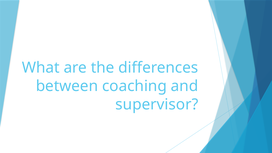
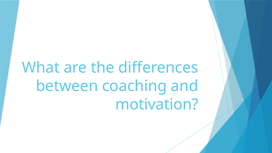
supervisor: supervisor -> motivation (157, 104)
